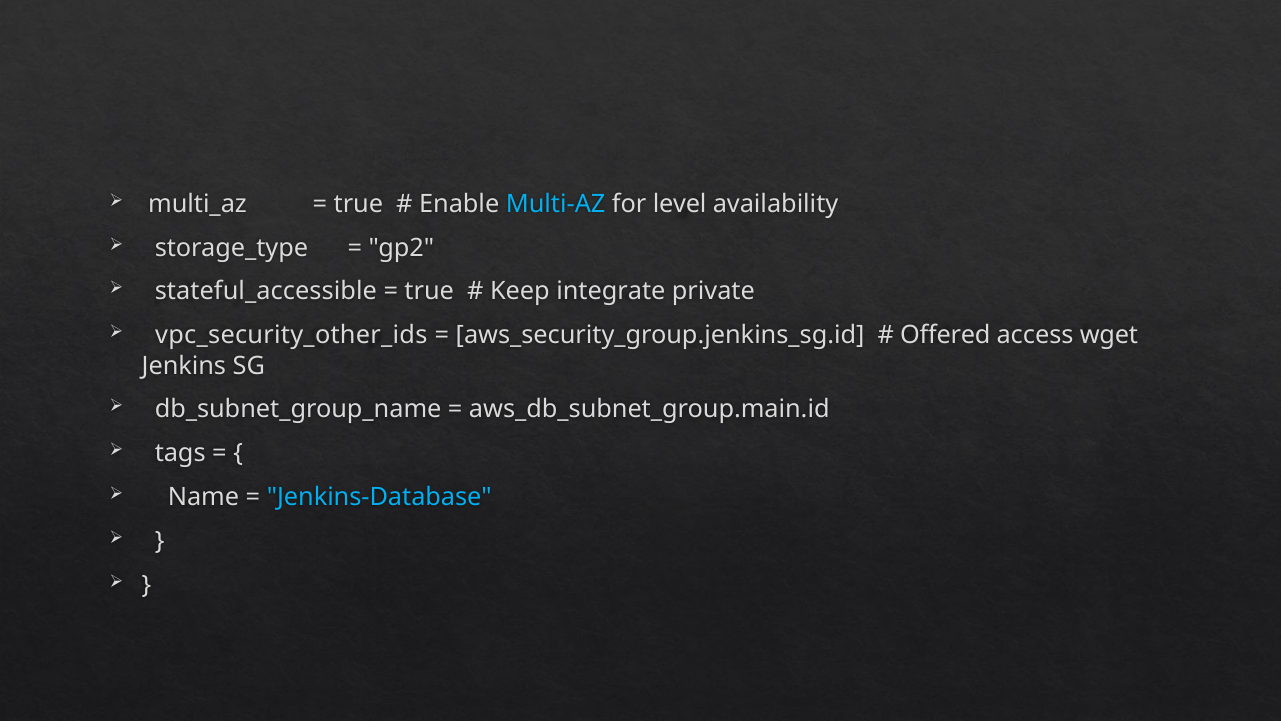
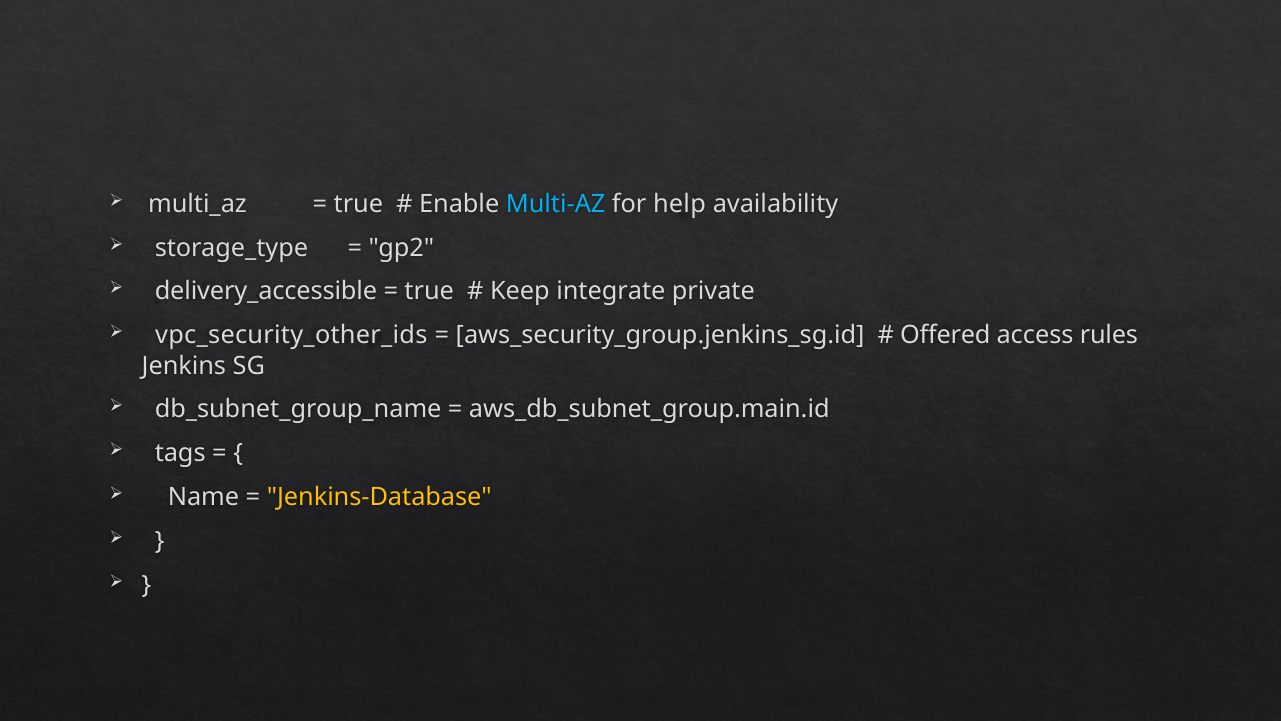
level: level -> help (679, 204)
stateful_accessible: stateful_accessible -> delivery_accessible (266, 291)
wget: wget -> rules (1109, 335)
Jenkins-Database colour: light blue -> yellow (379, 497)
